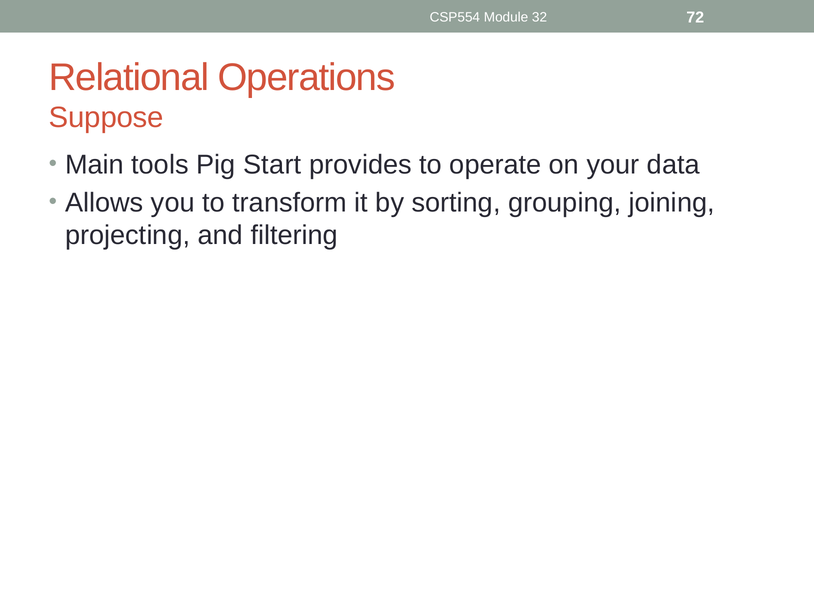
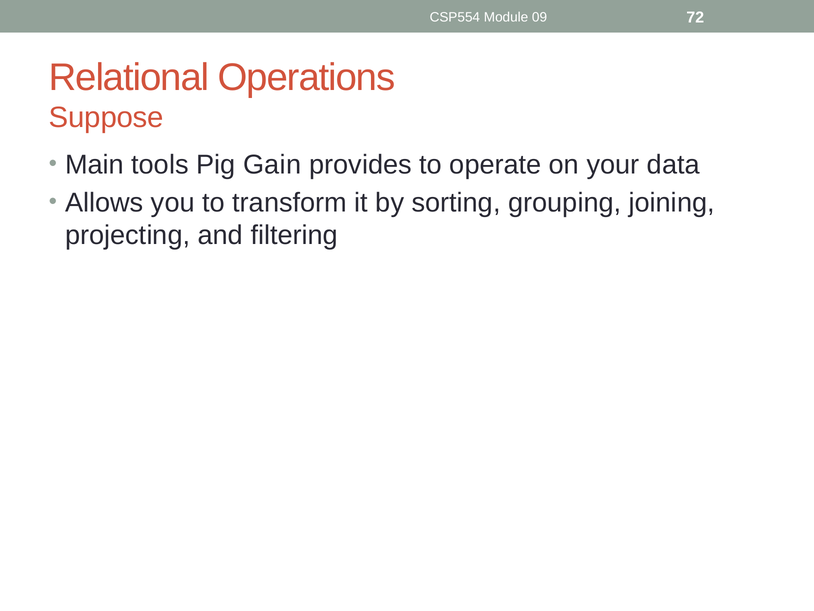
32: 32 -> 09 (540, 17)
Start: Start -> Gain (272, 165)
